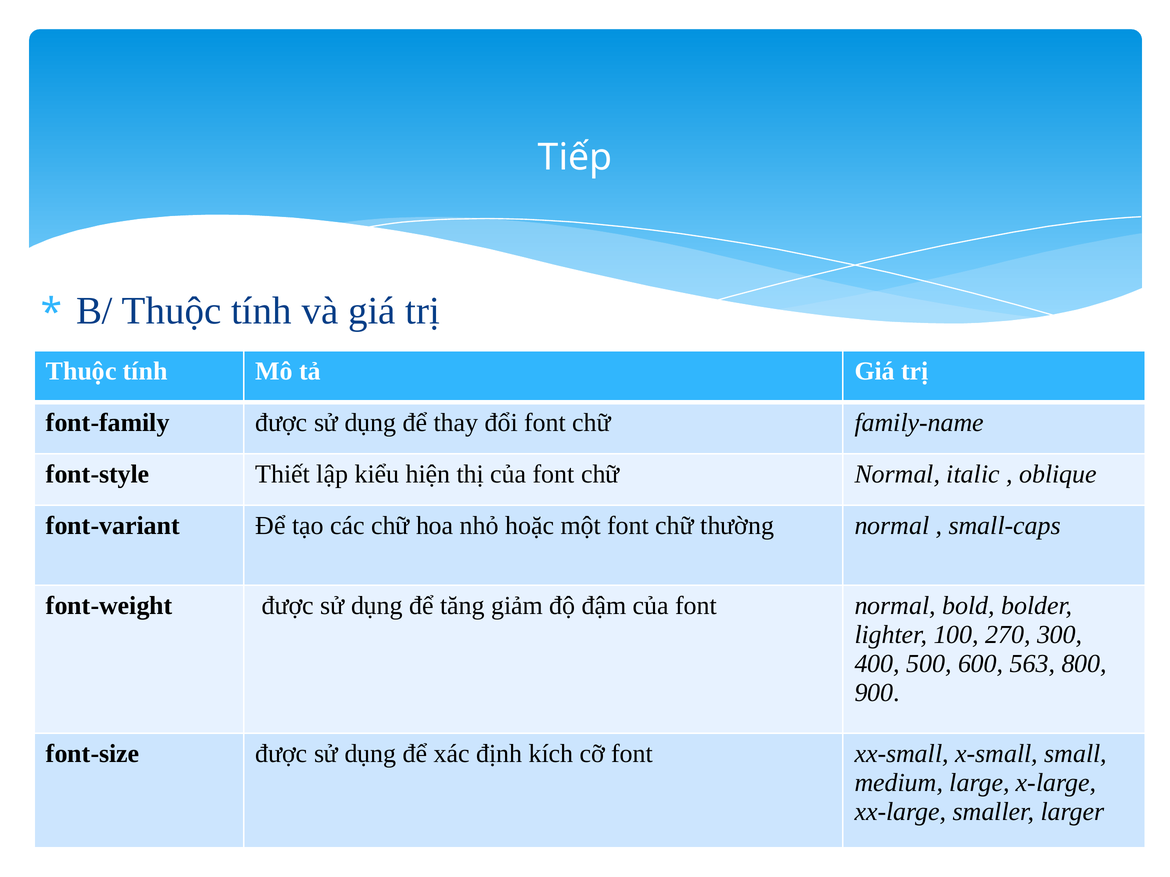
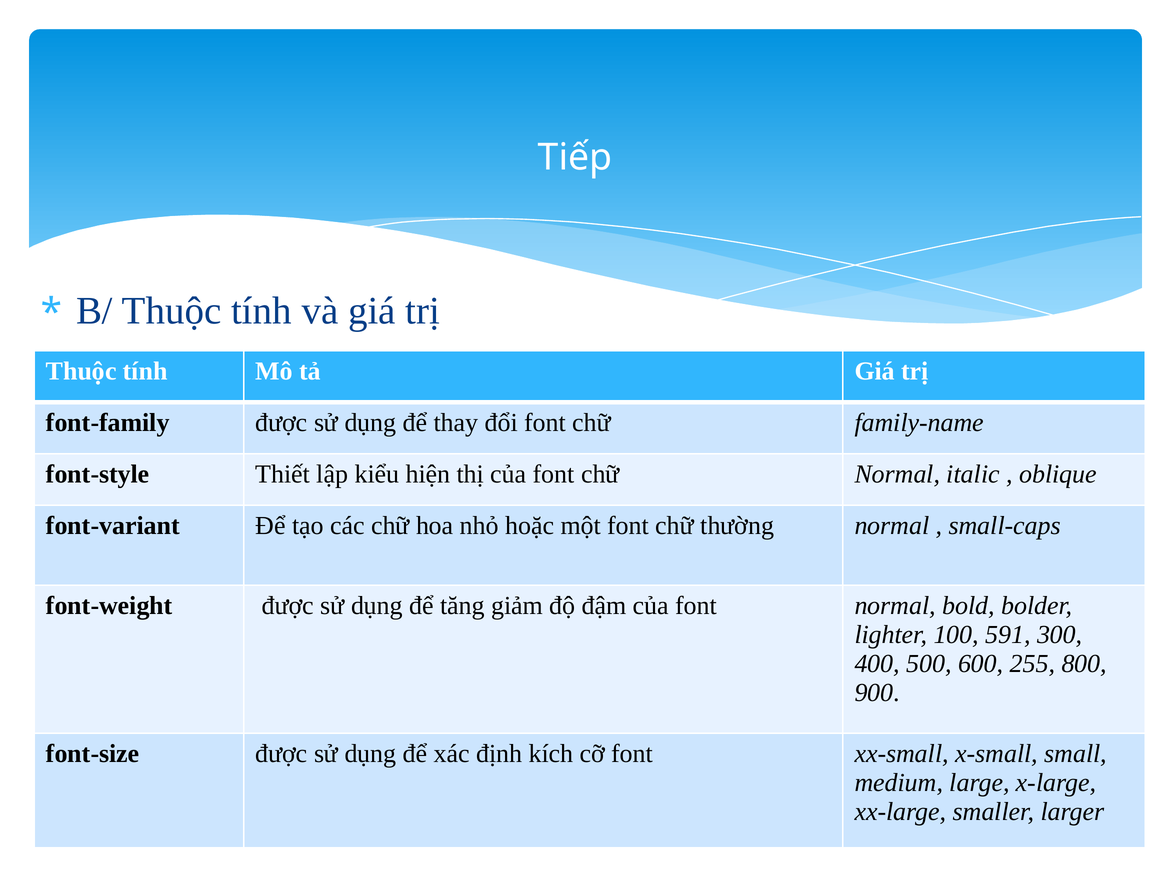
270: 270 -> 591 (1008, 635)
563: 563 -> 255 (1033, 664)
